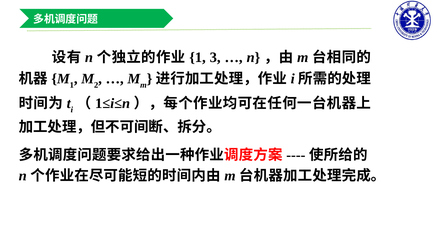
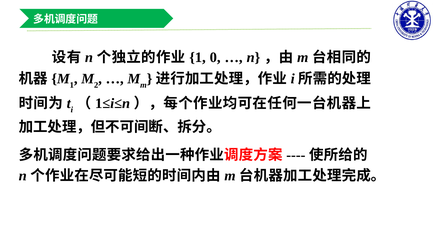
3: 3 -> 0 (215, 58)
